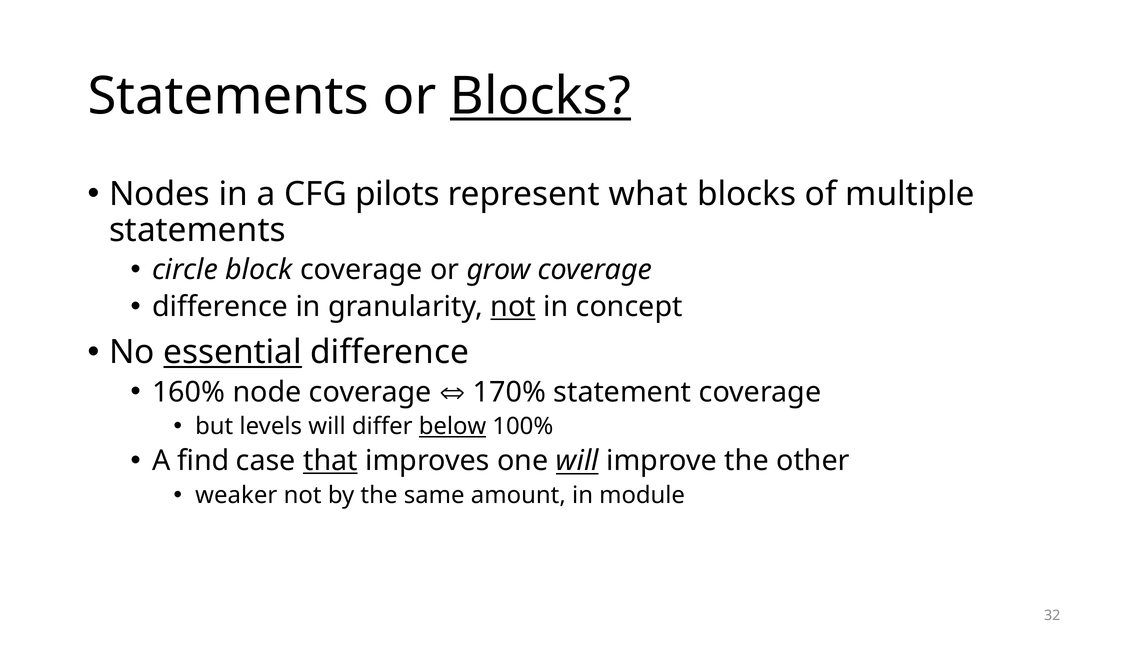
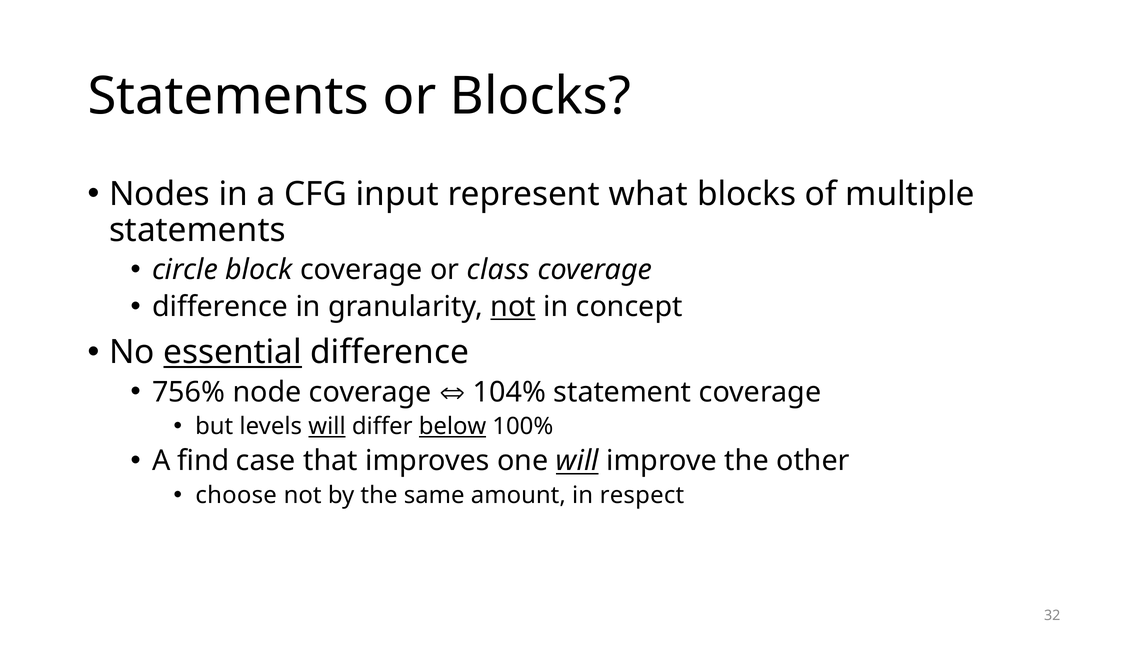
Blocks underline: present -> none (540, 96)
pilots: pilots -> input (397, 194)
grow: grow -> class (498, 270)
160%: 160% -> 756% (189, 392)
170%: 170% -> 104% (509, 392)
will underline: none -> present (327, 426)
that underline: present -> none (330, 461)
weaker: weaker -> choose (236, 495)
module: module -> respect (642, 495)
